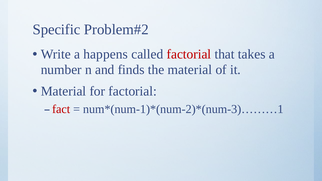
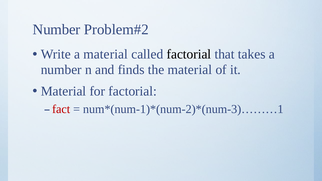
Specific: Specific -> Number (57, 29)
a happens: happens -> material (106, 54)
factorial colour: red -> black (189, 54)
